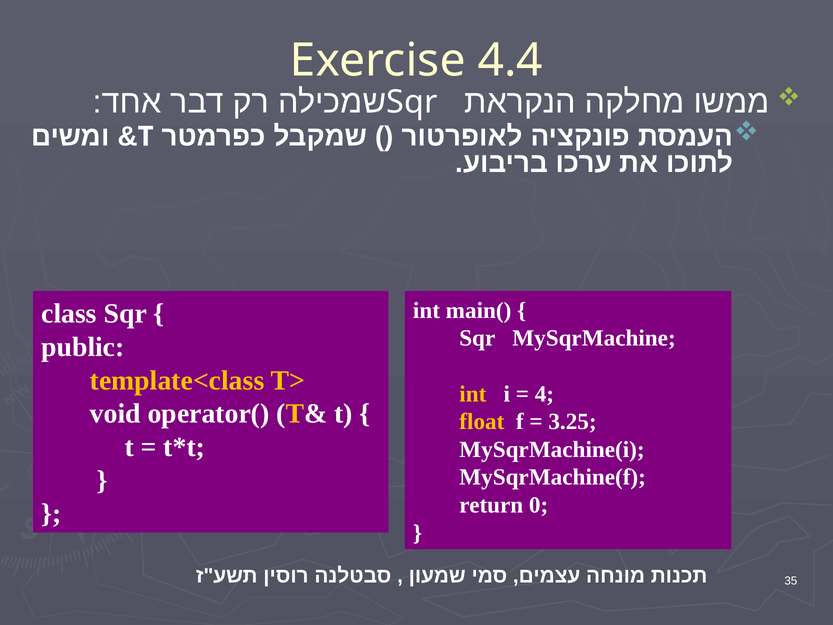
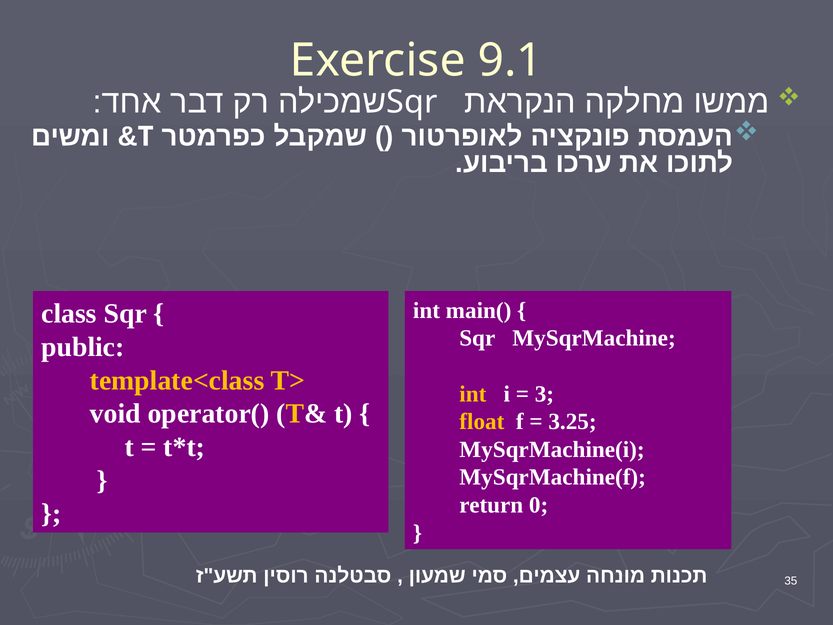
4.4: 4.4 -> 9.1 (510, 60)
4: 4 -> 3 (544, 394)
